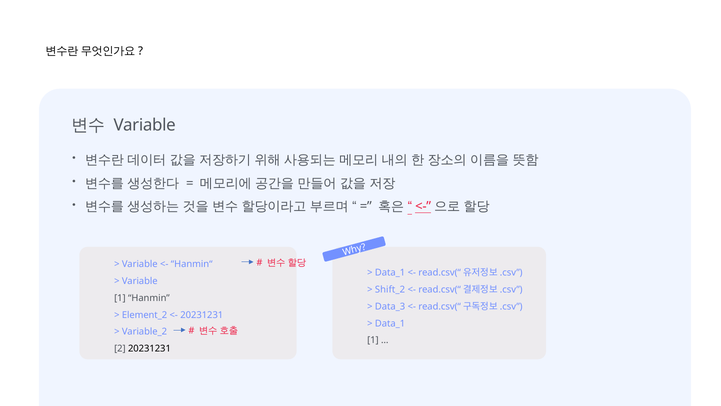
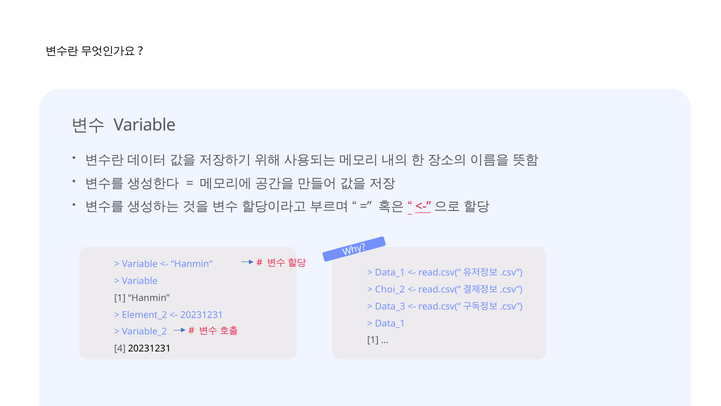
Shift_2: Shift_2 -> Choi_2 (390, 289)
2: 2 -> 4 (120, 348)
